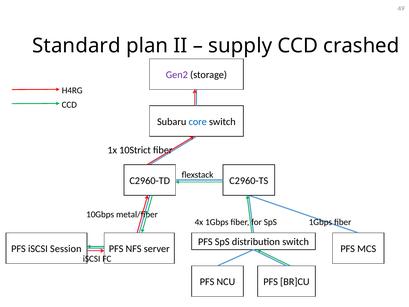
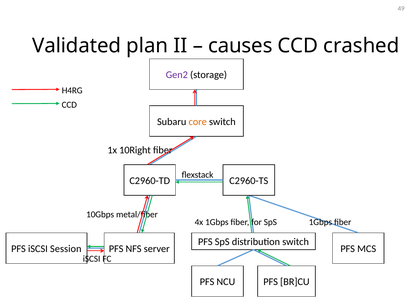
Standard: Standard -> Validated (77, 46)
supply: supply -> causes (240, 46)
core colour: blue -> orange (198, 122)
10Strict: 10Strict -> 10Right (135, 150)
